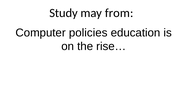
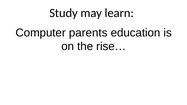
from: from -> learn (119, 13)
policies: policies -> parents (88, 33)
